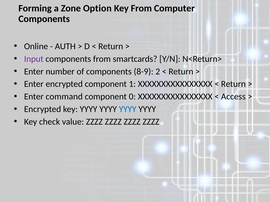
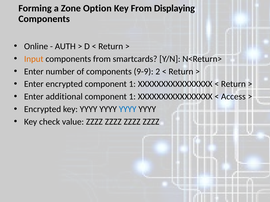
Computer: Computer -> Displaying (174, 8)
Input colour: purple -> orange (34, 59)
8-9: 8-9 -> 9-9 (144, 72)
command: command -> additional (64, 97)
0: 0 -> 1 (132, 97)
